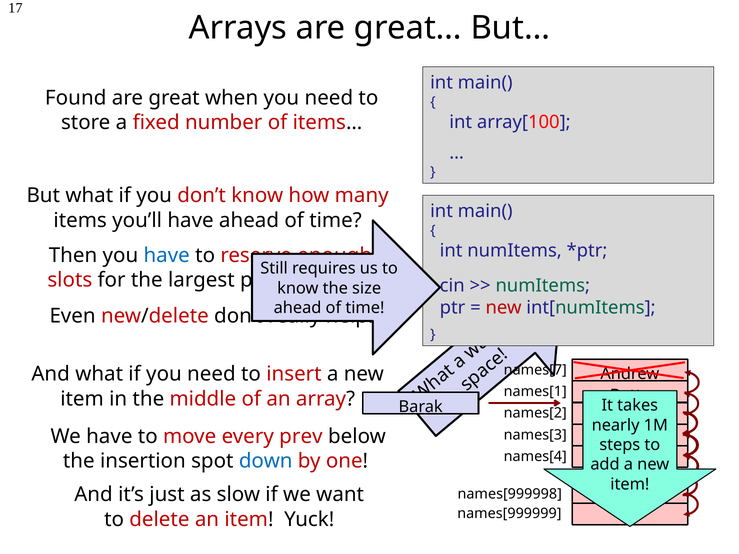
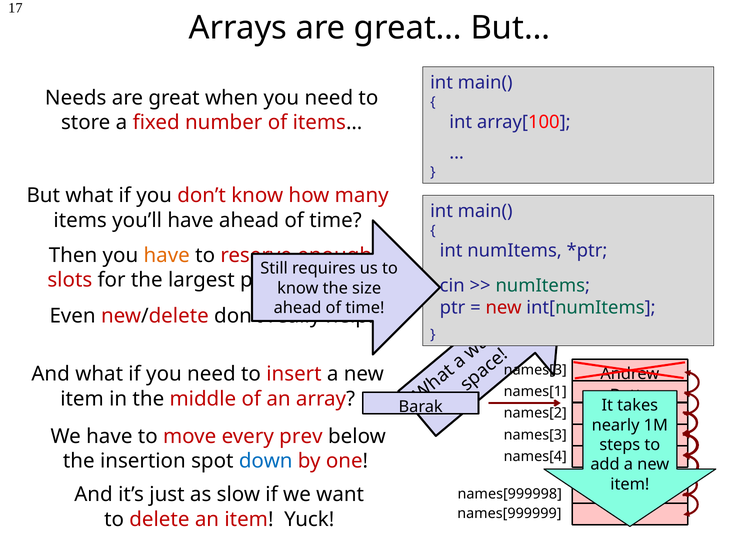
Found: Found -> Needs (76, 98)
have colour: blue -> orange (167, 256)
names[7: names[7 -> names[3 (535, 370)
